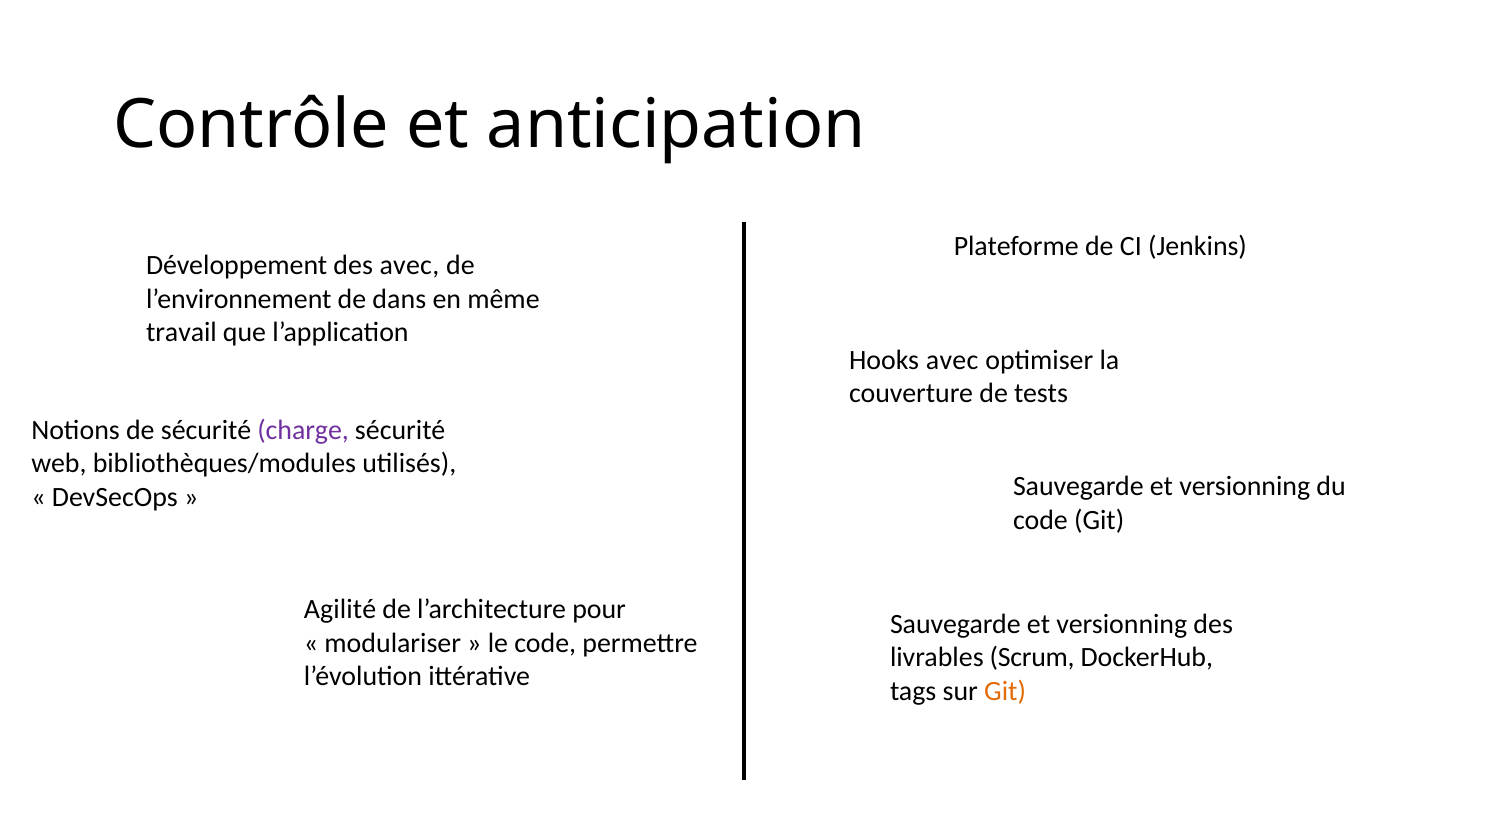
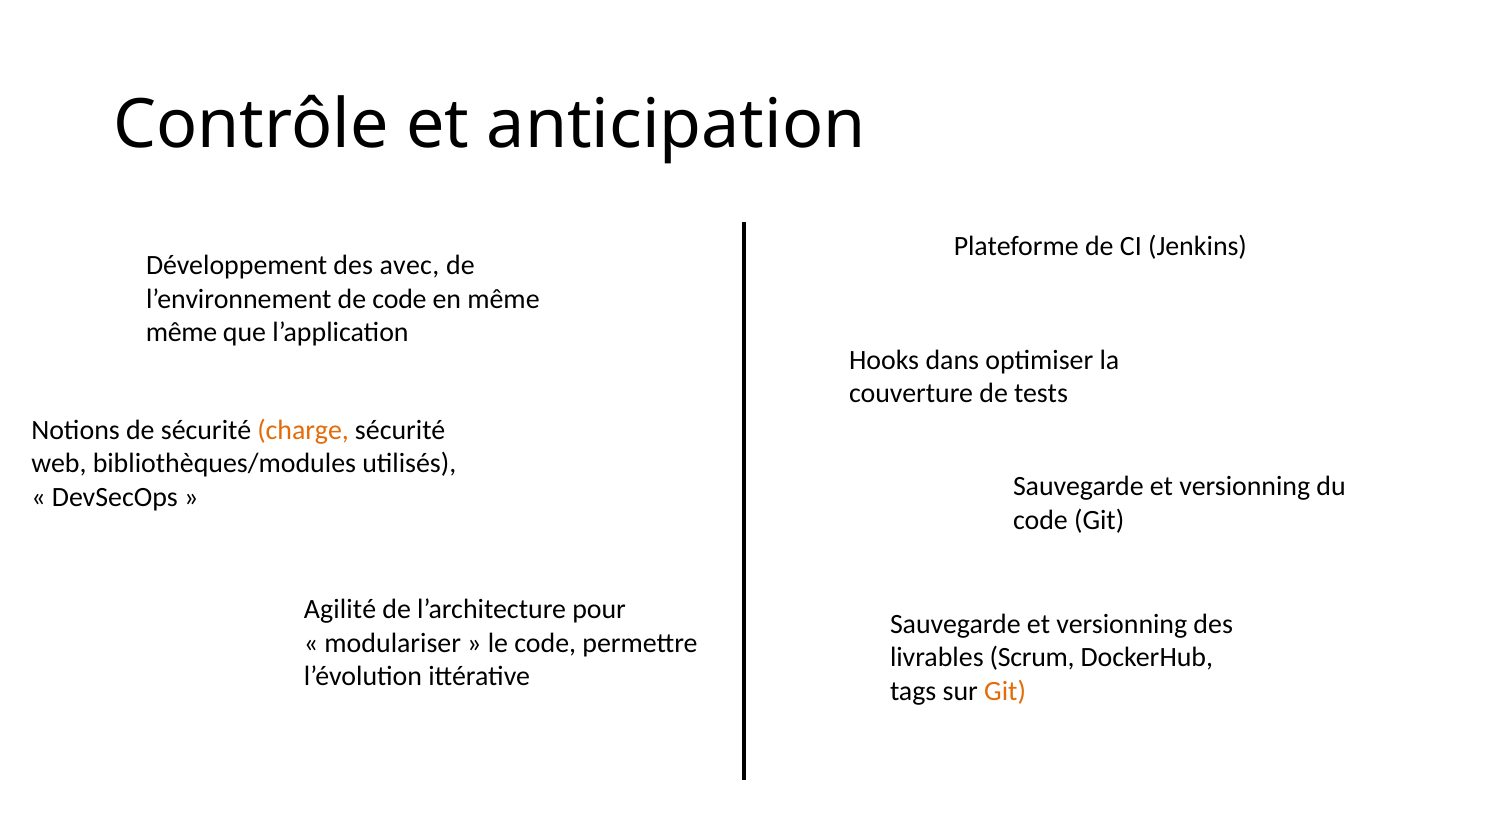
de dans: dans -> code (400, 299)
travail: travail -> même (182, 333)
Hooks avec: avec -> dans (952, 360)
charge colour: purple -> orange (303, 430)
